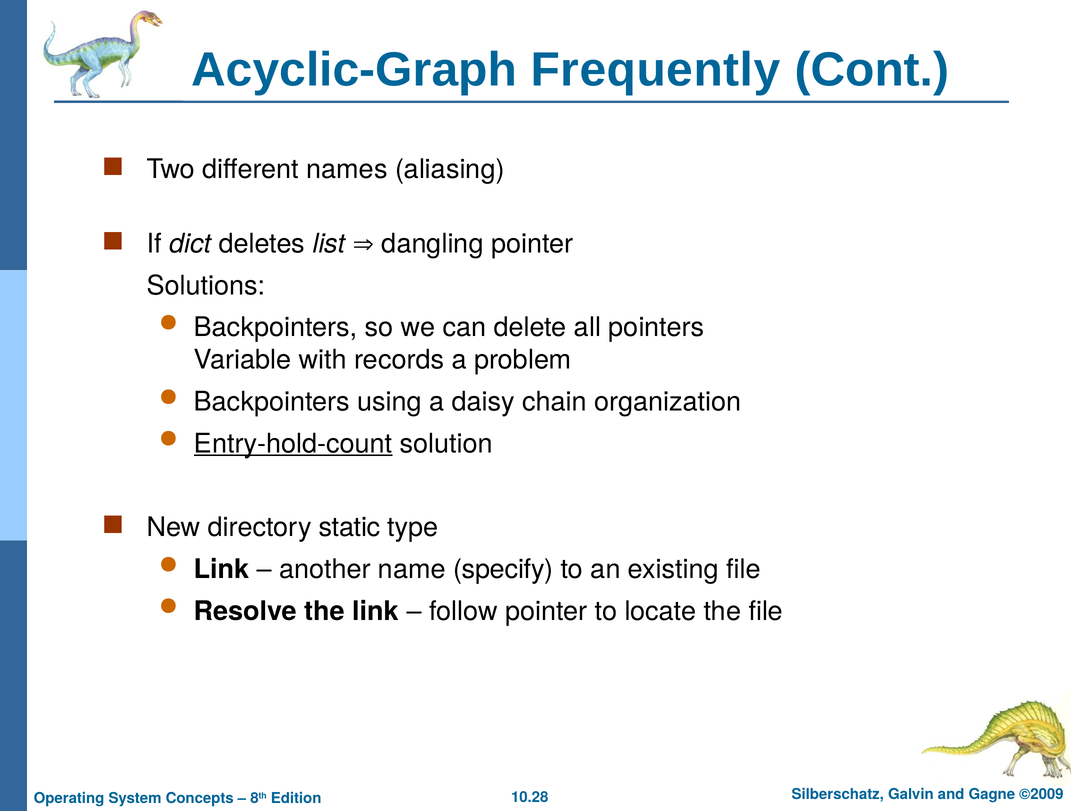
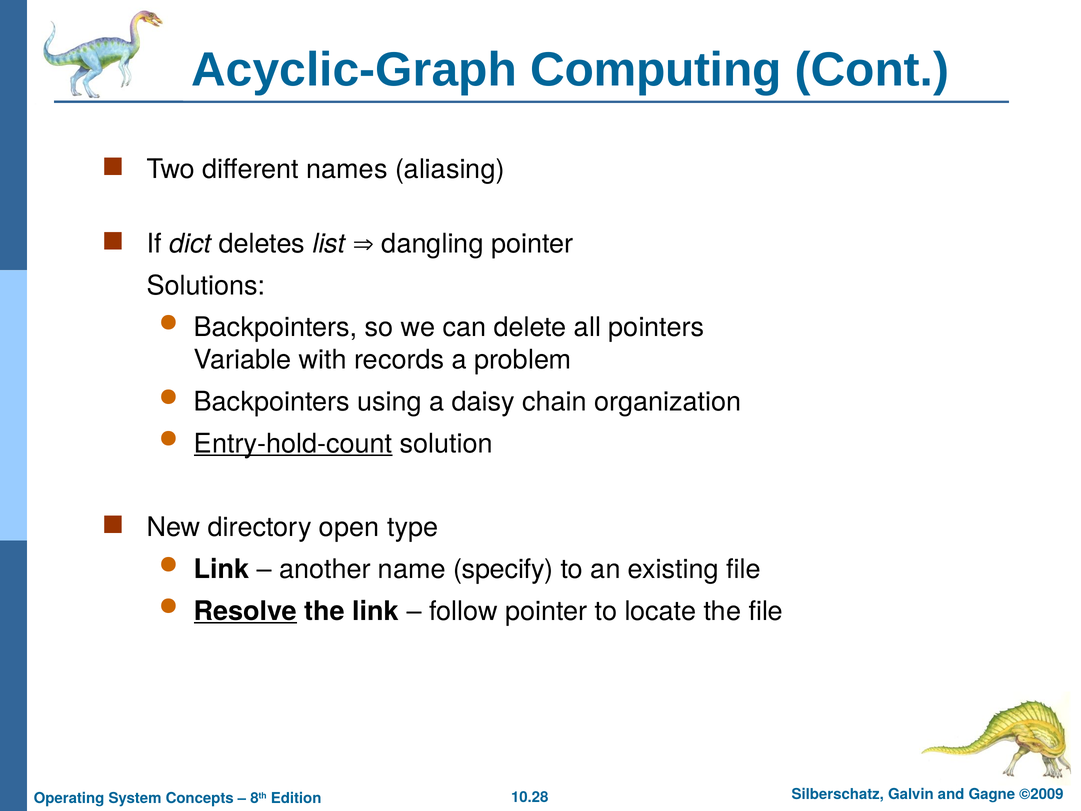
Frequently: Frequently -> Computing (656, 70)
static: static -> open (349, 527)
Resolve underline: none -> present (245, 611)
